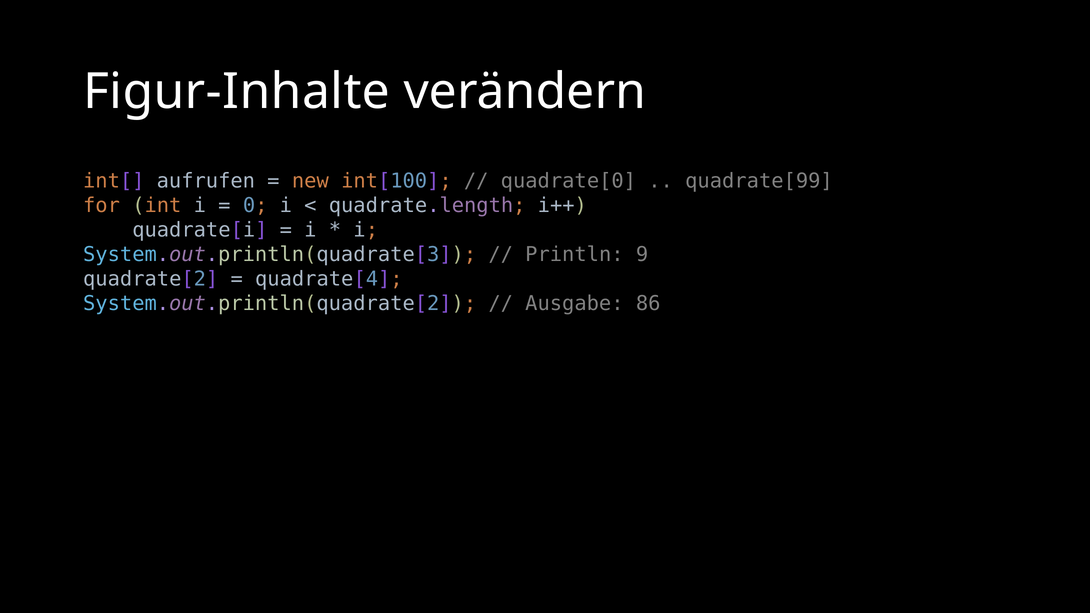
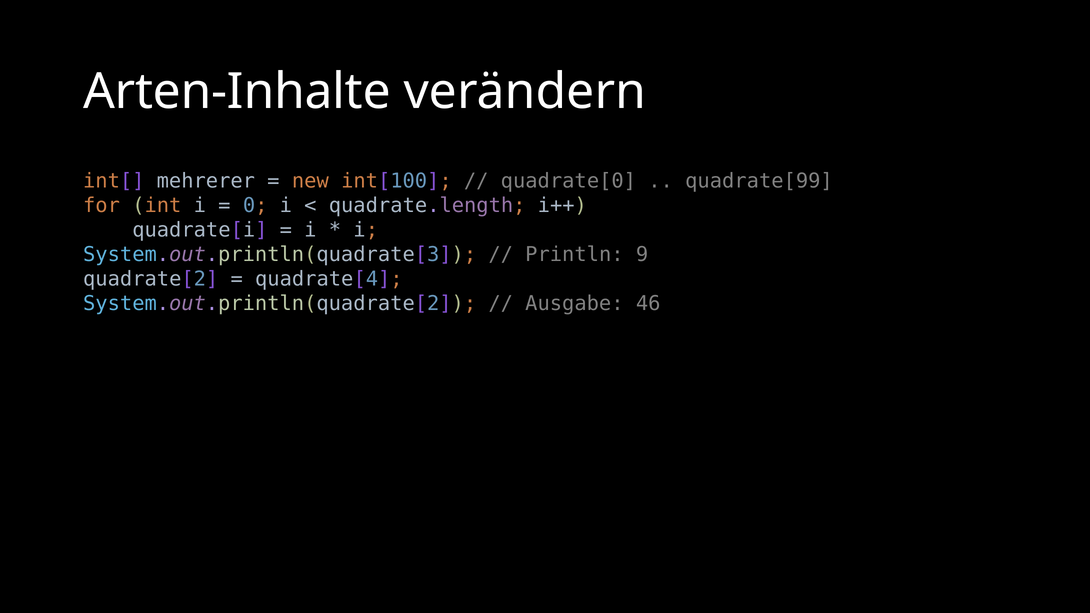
Figur-Inhalte: Figur-Inhalte -> Arten-Inhalte (237, 92)
aufrufen: aufrufen -> mehrerer (206, 181)
86: 86 -> 46 (648, 304)
